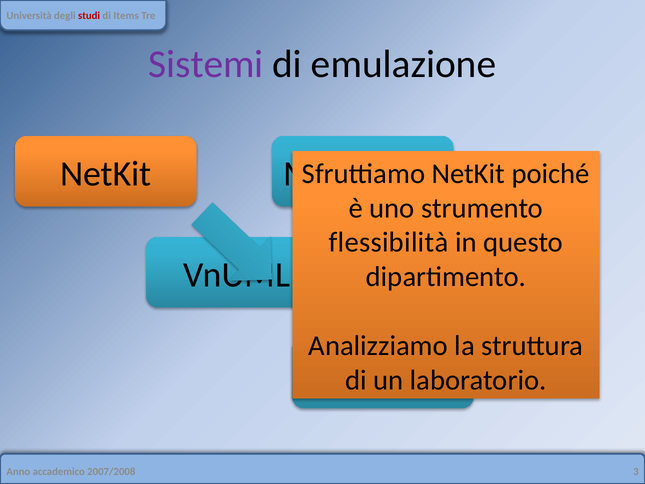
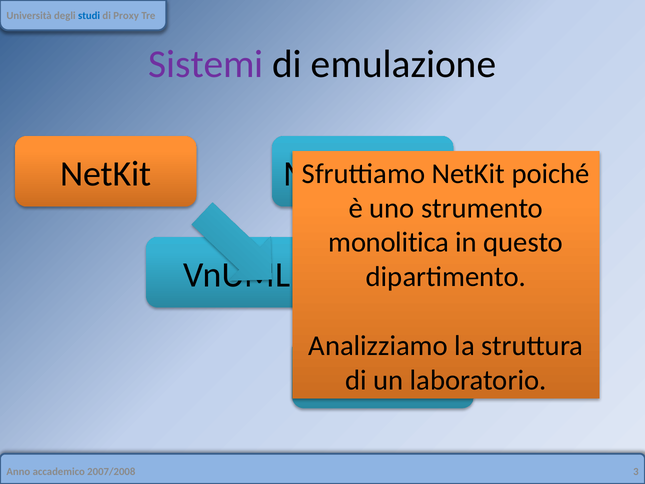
studi colour: red -> blue (89, 16)
Items: Items -> Proxy (126, 16)
flessibilità: flessibilità -> monolitica (389, 242)
